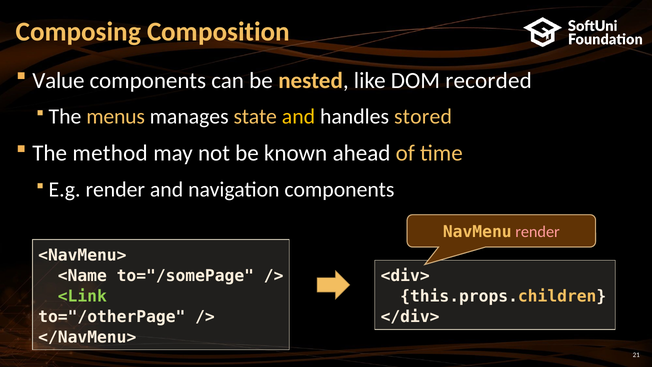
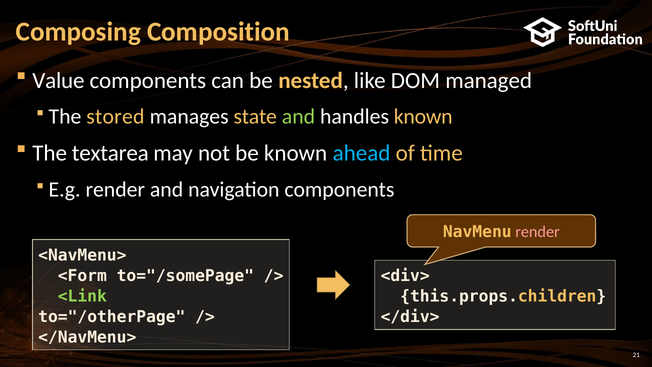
recorded: recorded -> managed (489, 80)
menus: menus -> stored (115, 117)
and colour: yellow -> light green (298, 117)
handles stored: stored -> known (423, 117)
method: method -> textarea (110, 153)
ahead colour: white -> light blue (362, 153)
<Name: <Name -> <Form (82, 276)
